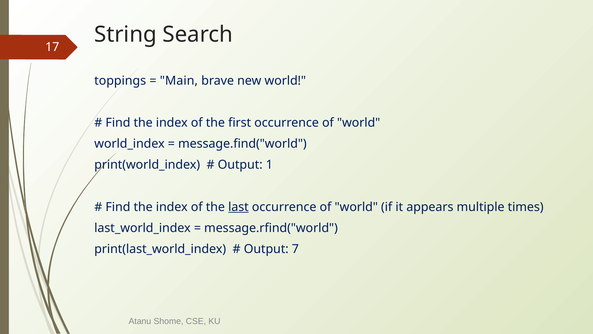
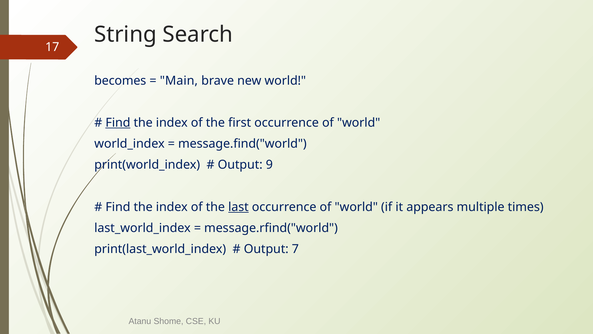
toppings: toppings -> becomes (120, 80)
Find underline: none -> present (118, 123)
1: 1 -> 9 (269, 165)
